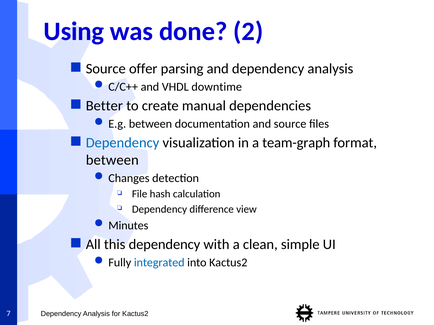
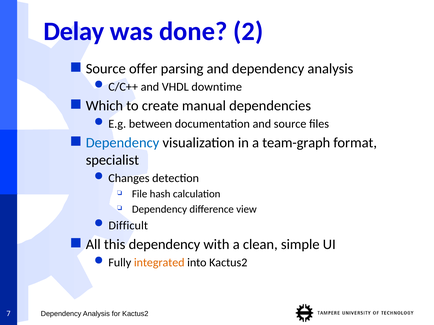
Using: Using -> Delay (74, 31)
Better: Better -> Which (104, 106)
between: between -> specialist (112, 160)
Minutes: Minutes -> Difficult (128, 226)
integrated colour: blue -> orange (159, 263)
